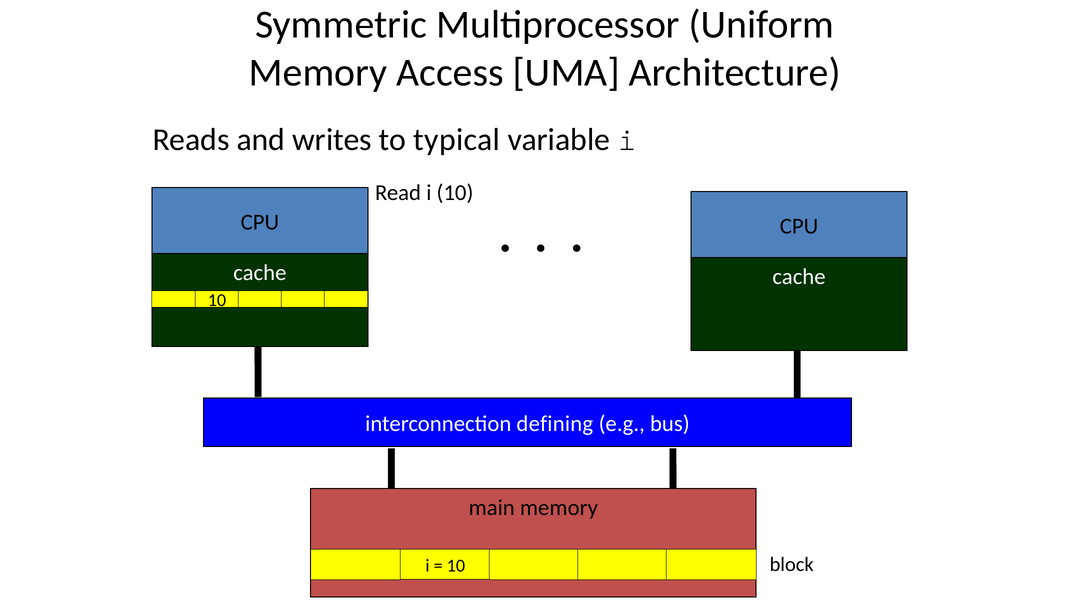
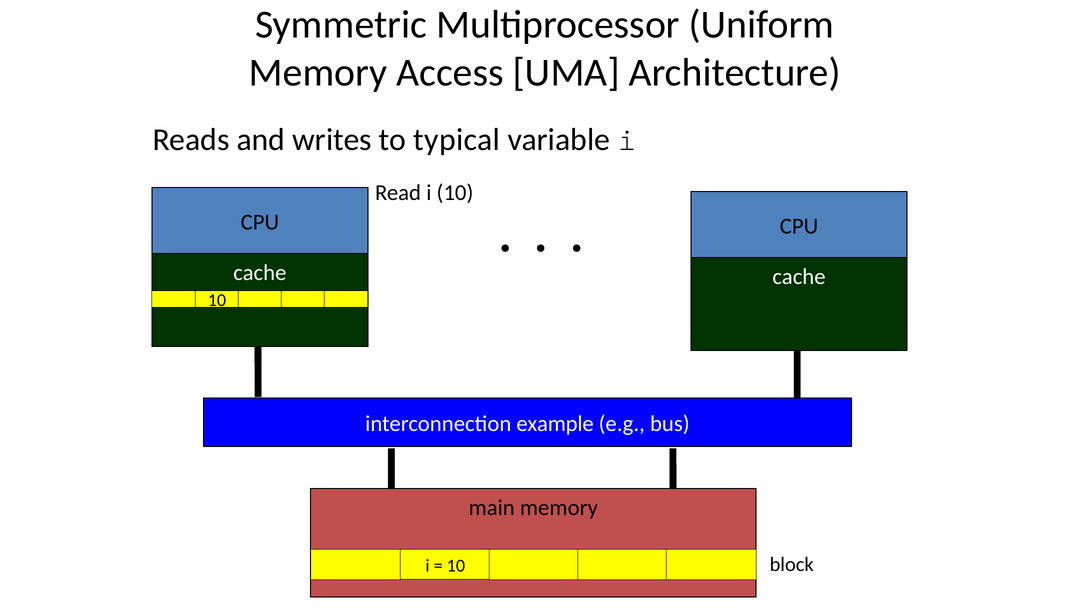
defining: defining -> example (555, 424)
